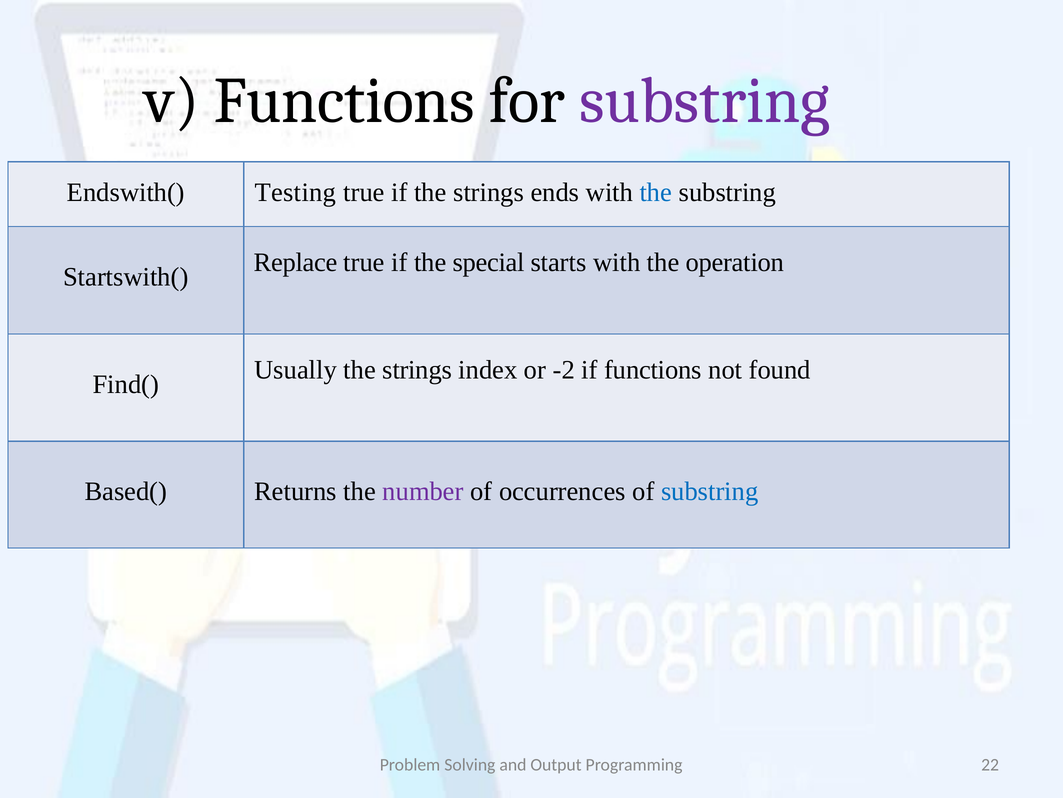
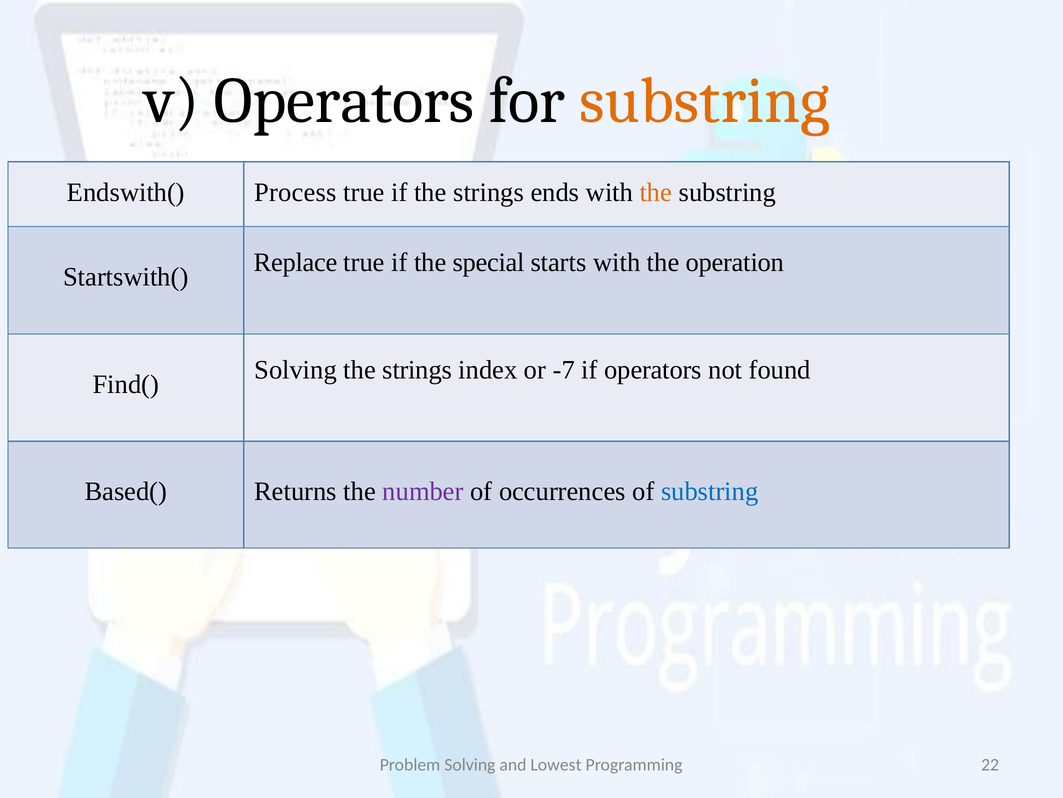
v Functions: Functions -> Operators (344, 101)
substring colour: purple -> orange (705, 101)
Testing: Testing -> Process (295, 192)
the colour: blue -> orange (656, 192)
Usually: Usually -> Solving (296, 370)
-2: -2 -> -7 (564, 370)
if functions: functions -> operators (653, 370)
Output: Output -> Lowest (556, 764)
